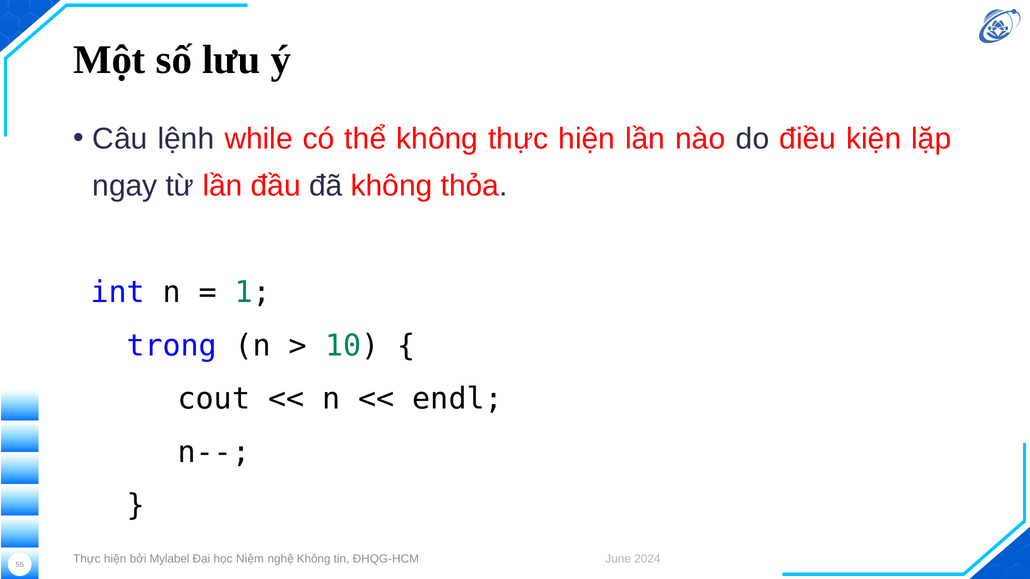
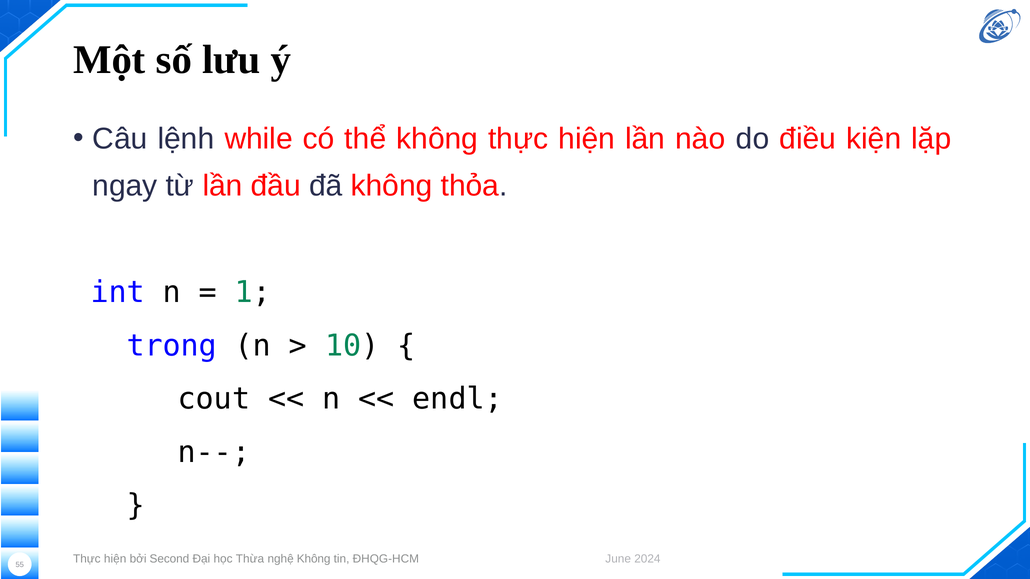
Mylabel: Mylabel -> Second (169, 559)
Niệm: Niệm -> Thừa (250, 559)
